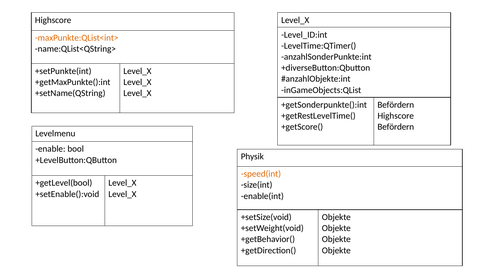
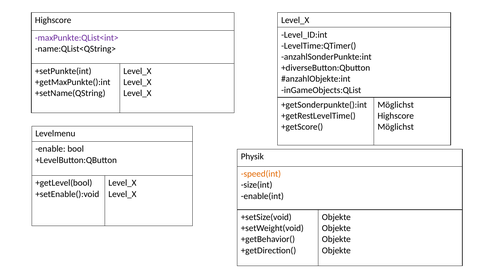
maxPunkte:QList<int> colour: orange -> purple (77, 38)
Befördern: Befördern -> Möglichst (396, 105)
Befördern: Befördern -> Möglichst (396, 127)
